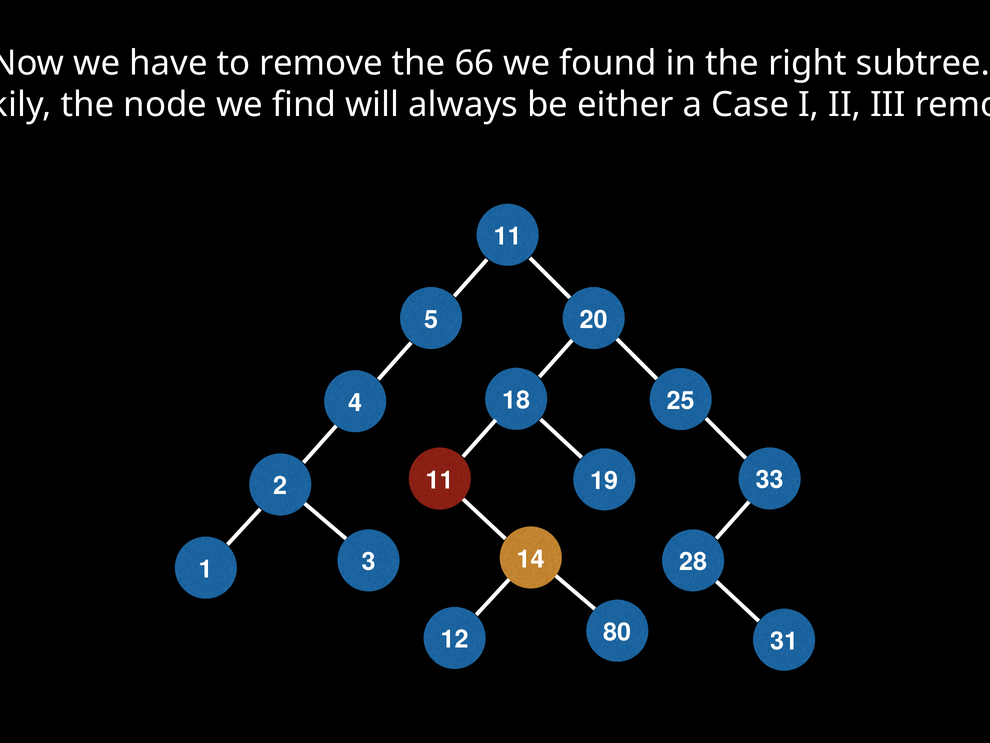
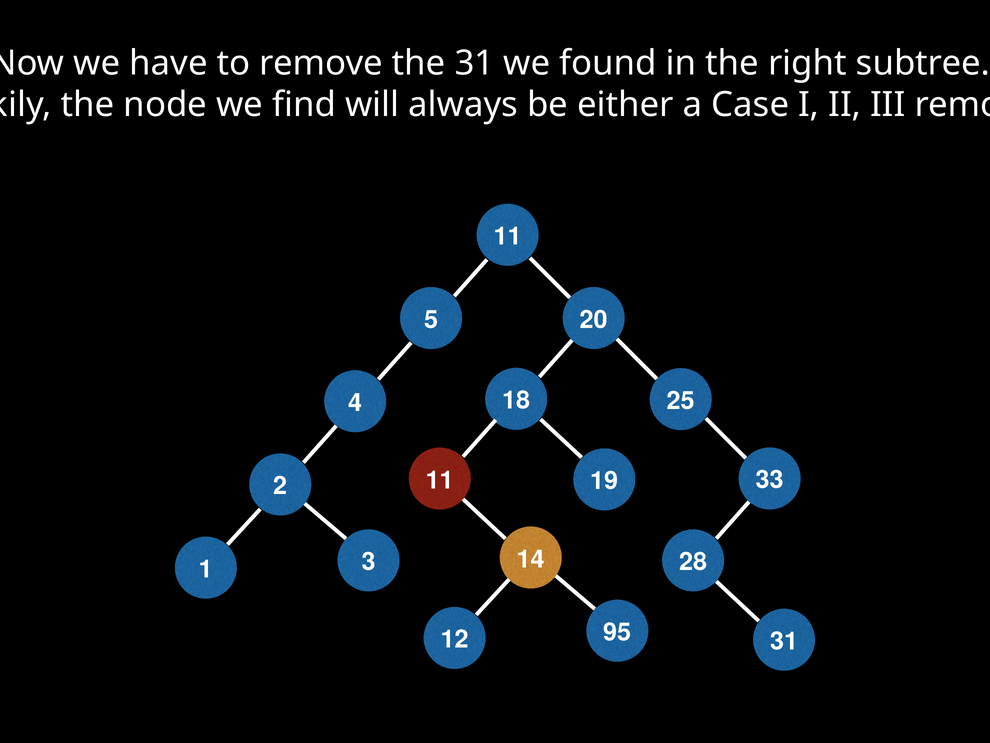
the 66: 66 -> 31 (474, 63)
80: 80 -> 95 (617, 632)
